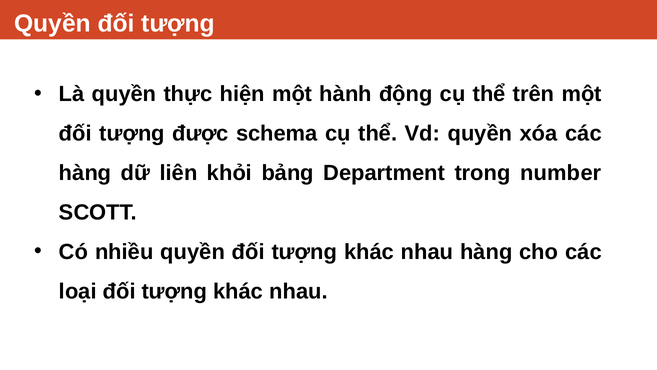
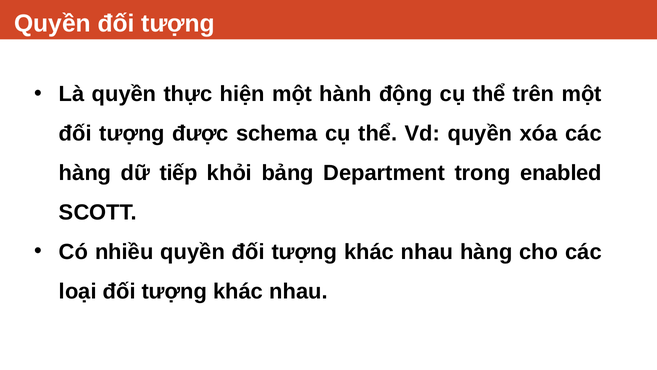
liên: liên -> tiếp (179, 173)
number: number -> enabled (561, 173)
